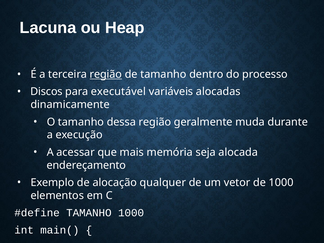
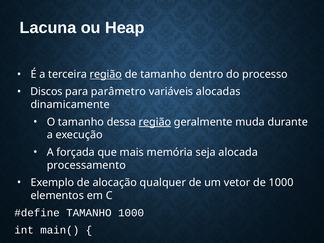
executável: executável -> parâmetro (118, 92)
região underline: none -> present (155, 122)
acessar: acessar -> forçada (76, 152)
endereçamento: endereçamento -> processamento (86, 165)
